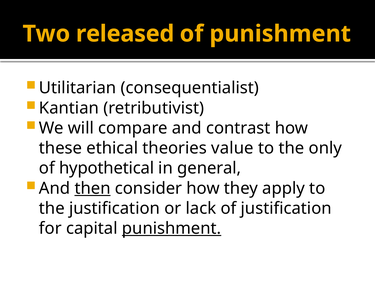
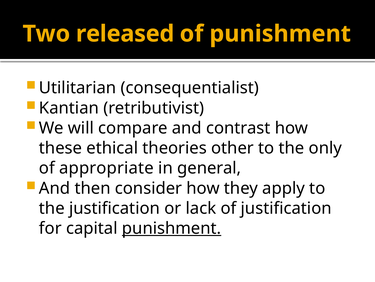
value: value -> other (232, 148)
hypothetical: hypothetical -> appropriate (106, 168)
then underline: present -> none (93, 188)
